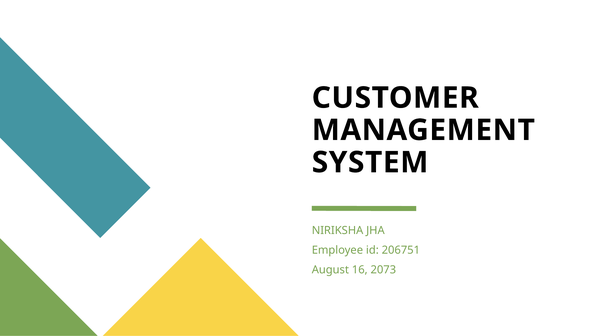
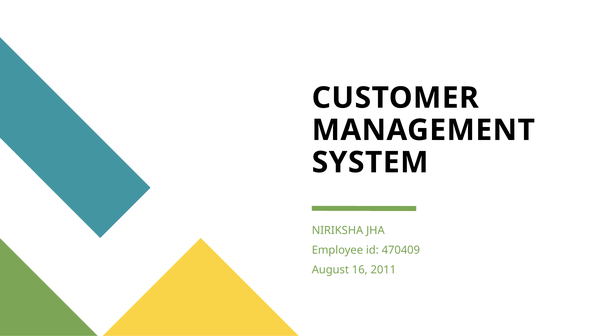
206751: 206751 -> 470409 (401, 250)
2073: 2073 -> 2011 (383, 270)
